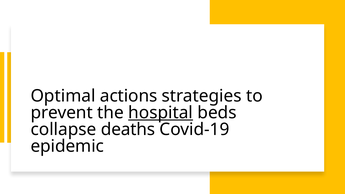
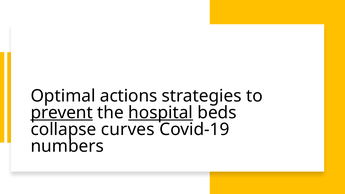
prevent underline: none -> present (62, 113)
deaths: deaths -> curves (128, 129)
epidemic: epidemic -> numbers (67, 146)
